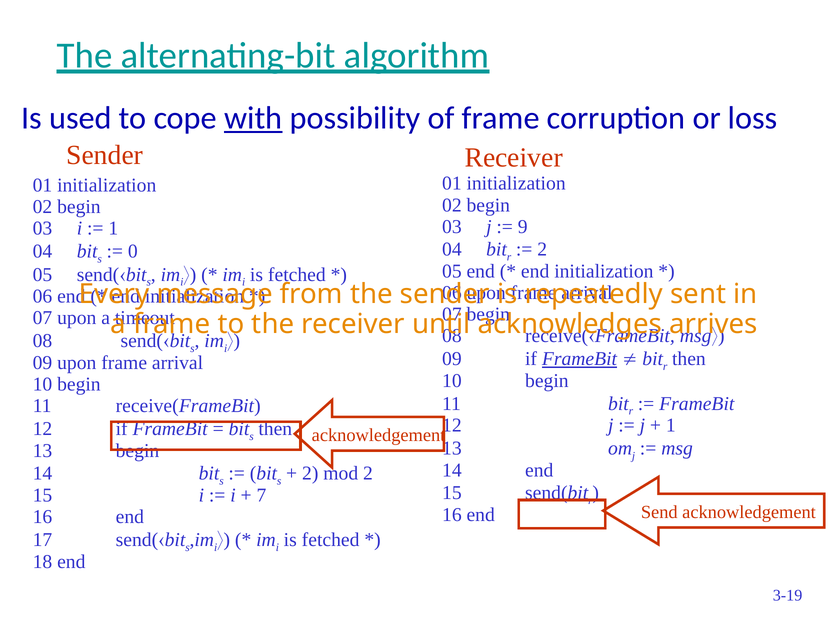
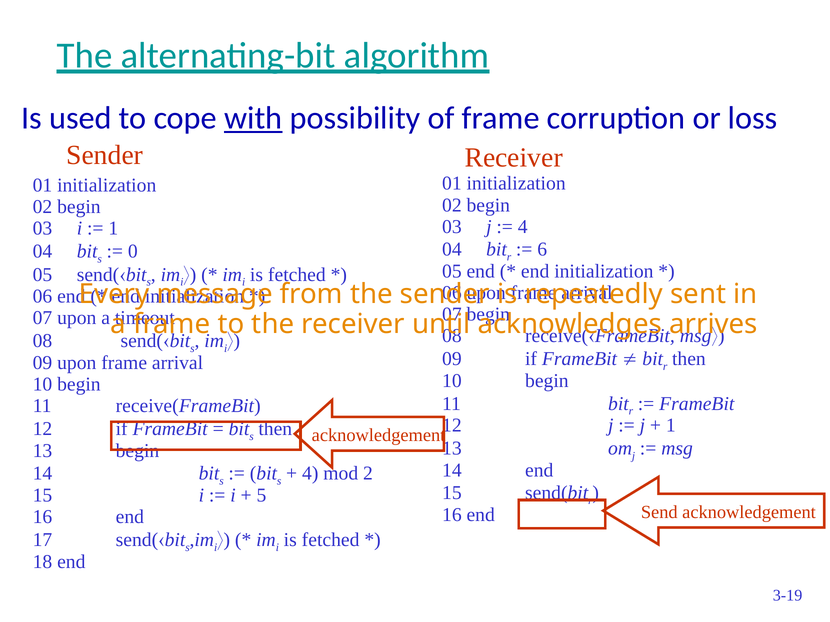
9: 9 -> 4 (523, 227)
2: 2 -> 6 (542, 250)
FrameBit underline: present -> none (579, 359)
2: 2 -> 4 (310, 474)
7: 7 -> 5 (261, 496)
